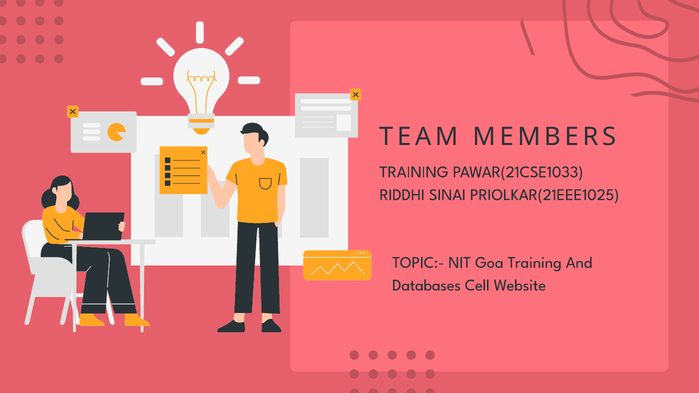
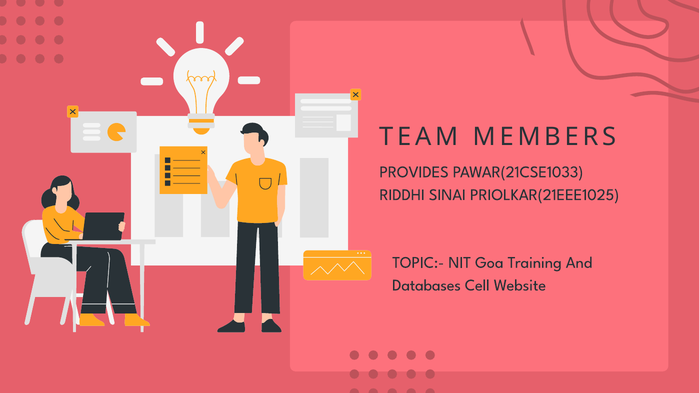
TRAINING: TRAINING -> PROVIDES (414, 172)
